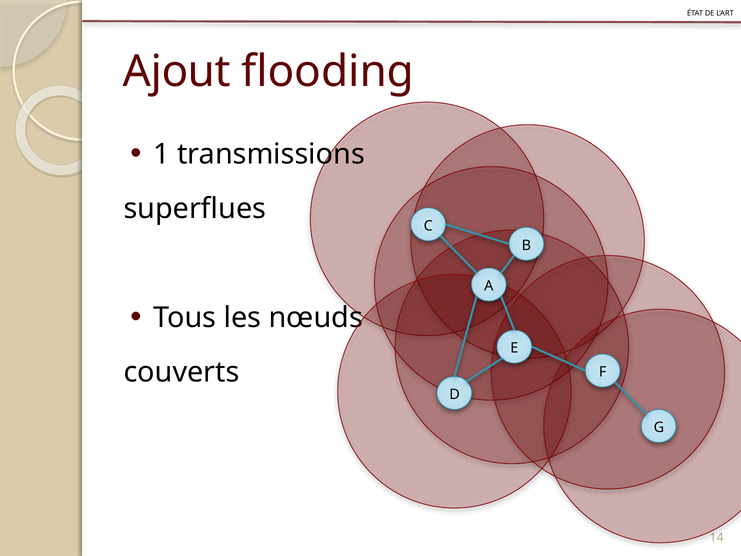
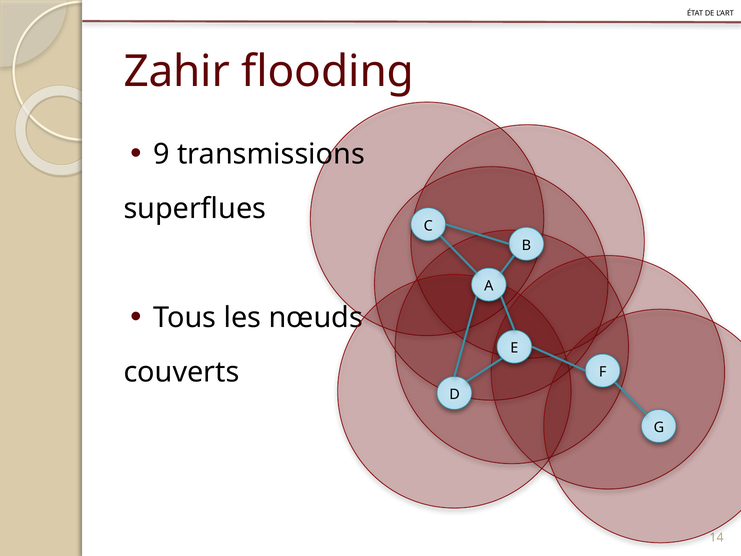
Ajout: Ajout -> Zahir (177, 72)
1: 1 -> 9 (162, 154)
